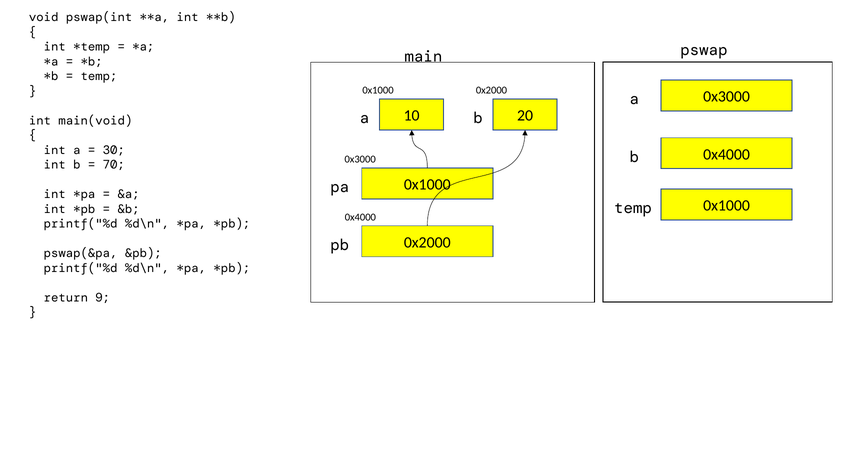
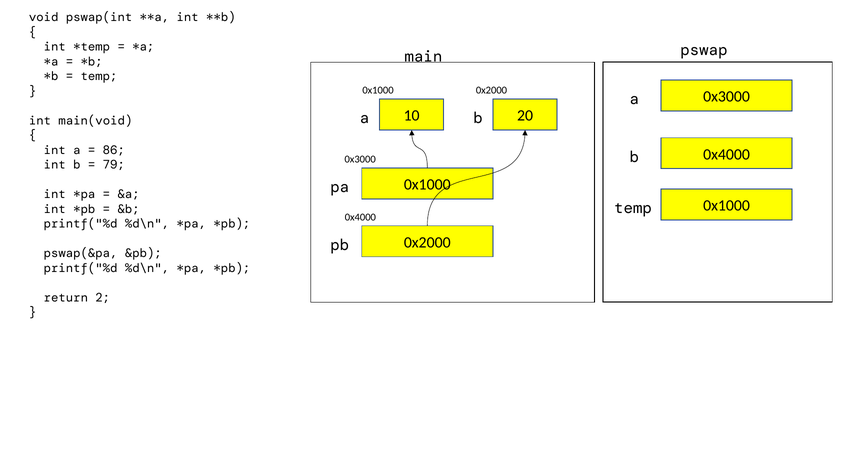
30: 30 -> 86 (114, 150)
70: 70 -> 79 (114, 165)
9: 9 -> 2 (103, 297)
